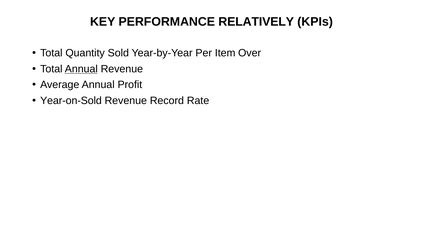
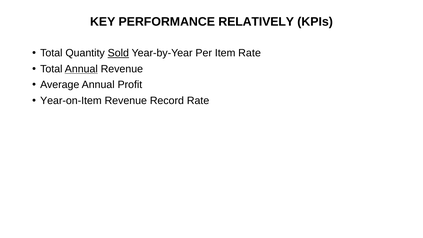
Sold underline: none -> present (118, 53)
Item Over: Over -> Rate (250, 53)
Year-on-Sold: Year-on-Sold -> Year-on-Item (71, 101)
